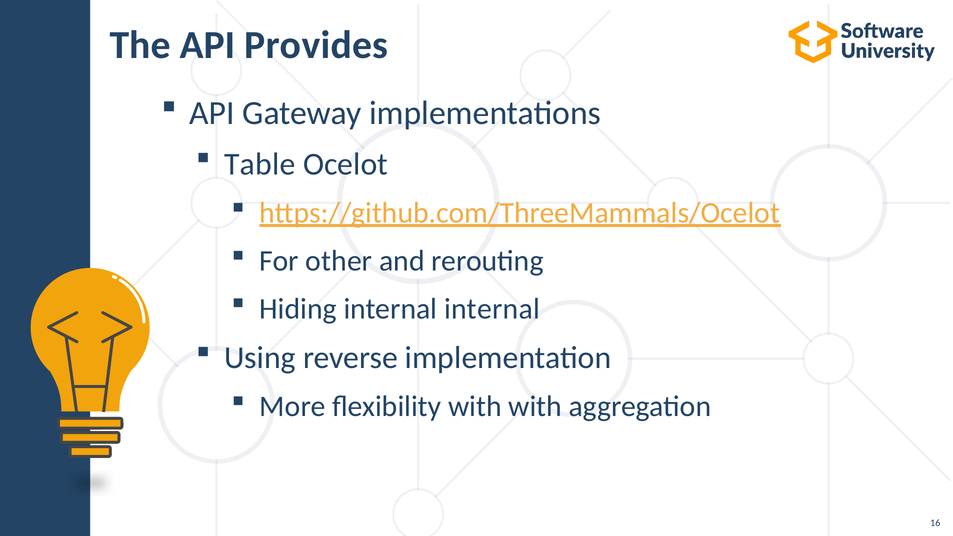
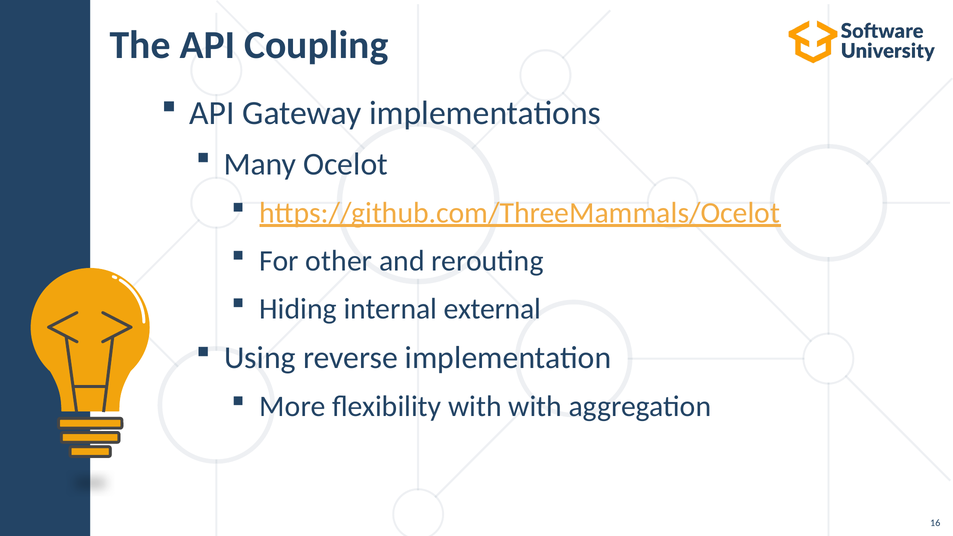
Provides: Provides -> Coupling (316, 45)
Table: Table -> Many (260, 164)
internal internal: internal -> external (492, 309)
